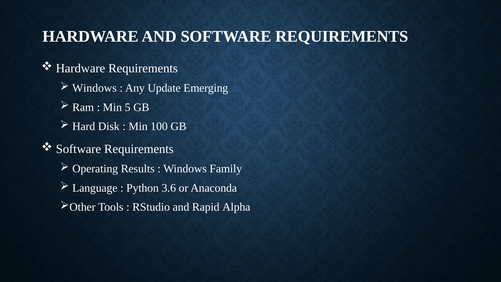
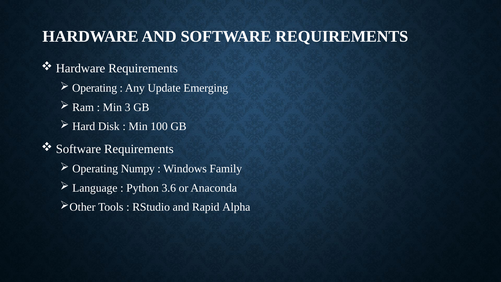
Windows: Windows -> Operating (95, 88)
5: 5 -> 3 (128, 107)
Results: Results -> Numpy (138, 169)
